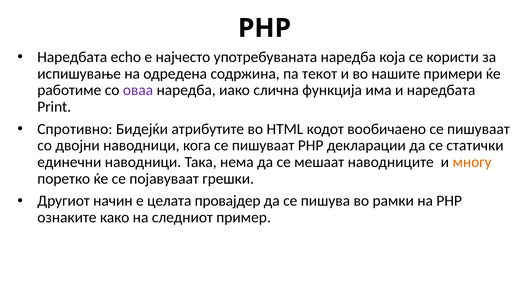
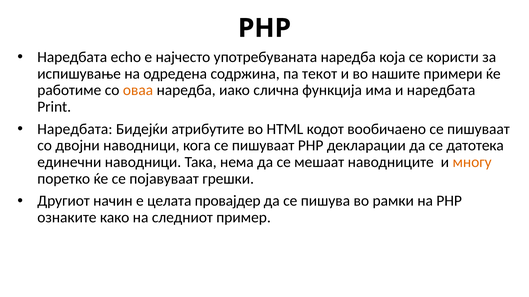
оваа colour: purple -> orange (138, 90)
Спротивно: Спротивно -> Наредбата (75, 129)
статички: статички -> датотека (475, 146)
